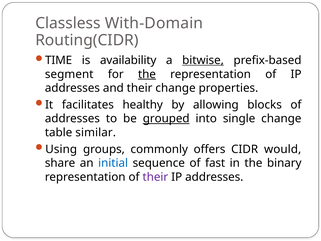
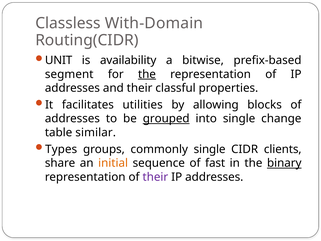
TIME: TIME -> UNIT (59, 60)
bitwise underline: present -> none (203, 60)
their change: change -> classful (176, 88)
healthy: healthy -> utilities (143, 105)
Using: Using -> Types (61, 149)
commonly offers: offers -> single (210, 149)
would: would -> clients (283, 149)
initial colour: blue -> orange (113, 163)
binary underline: none -> present (284, 163)
